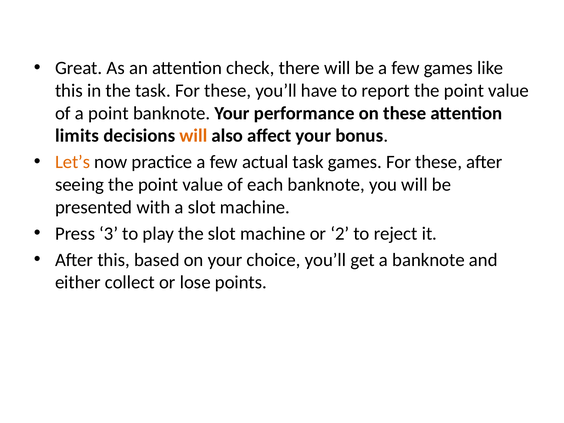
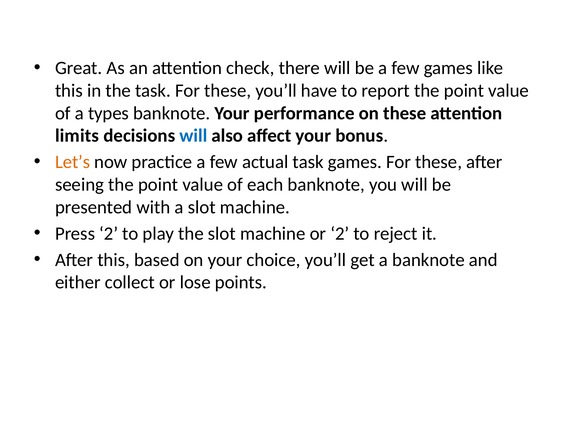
a point: point -> types (108, 113)
will colour: orange -> blue (193, 136)
Press 3: 3 -> 2 (109, 233)
